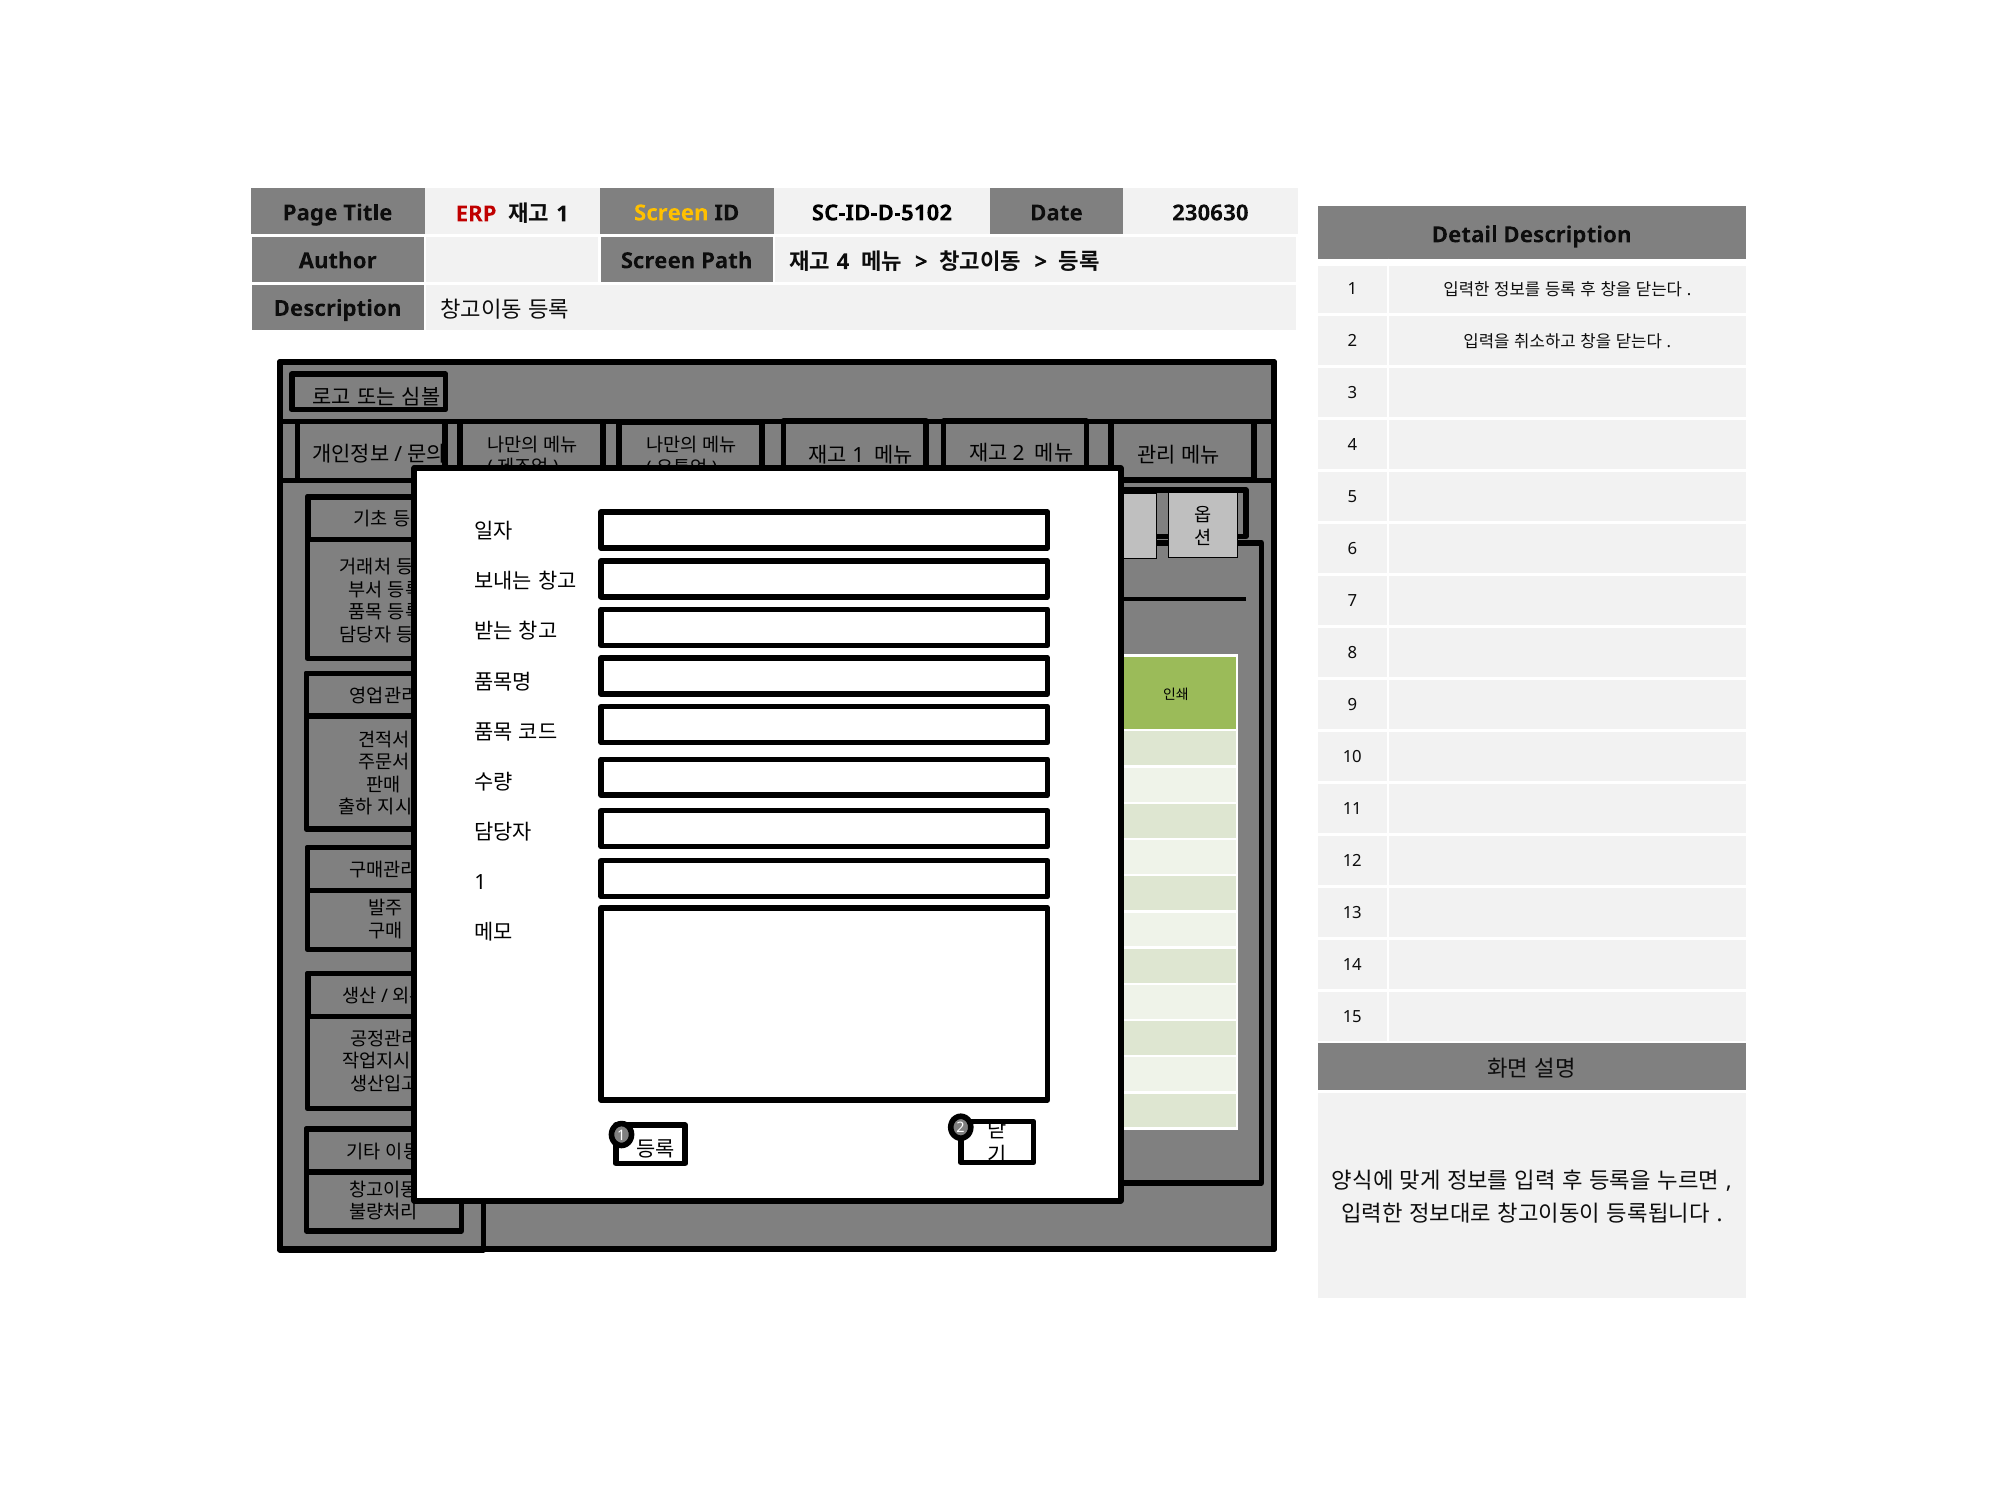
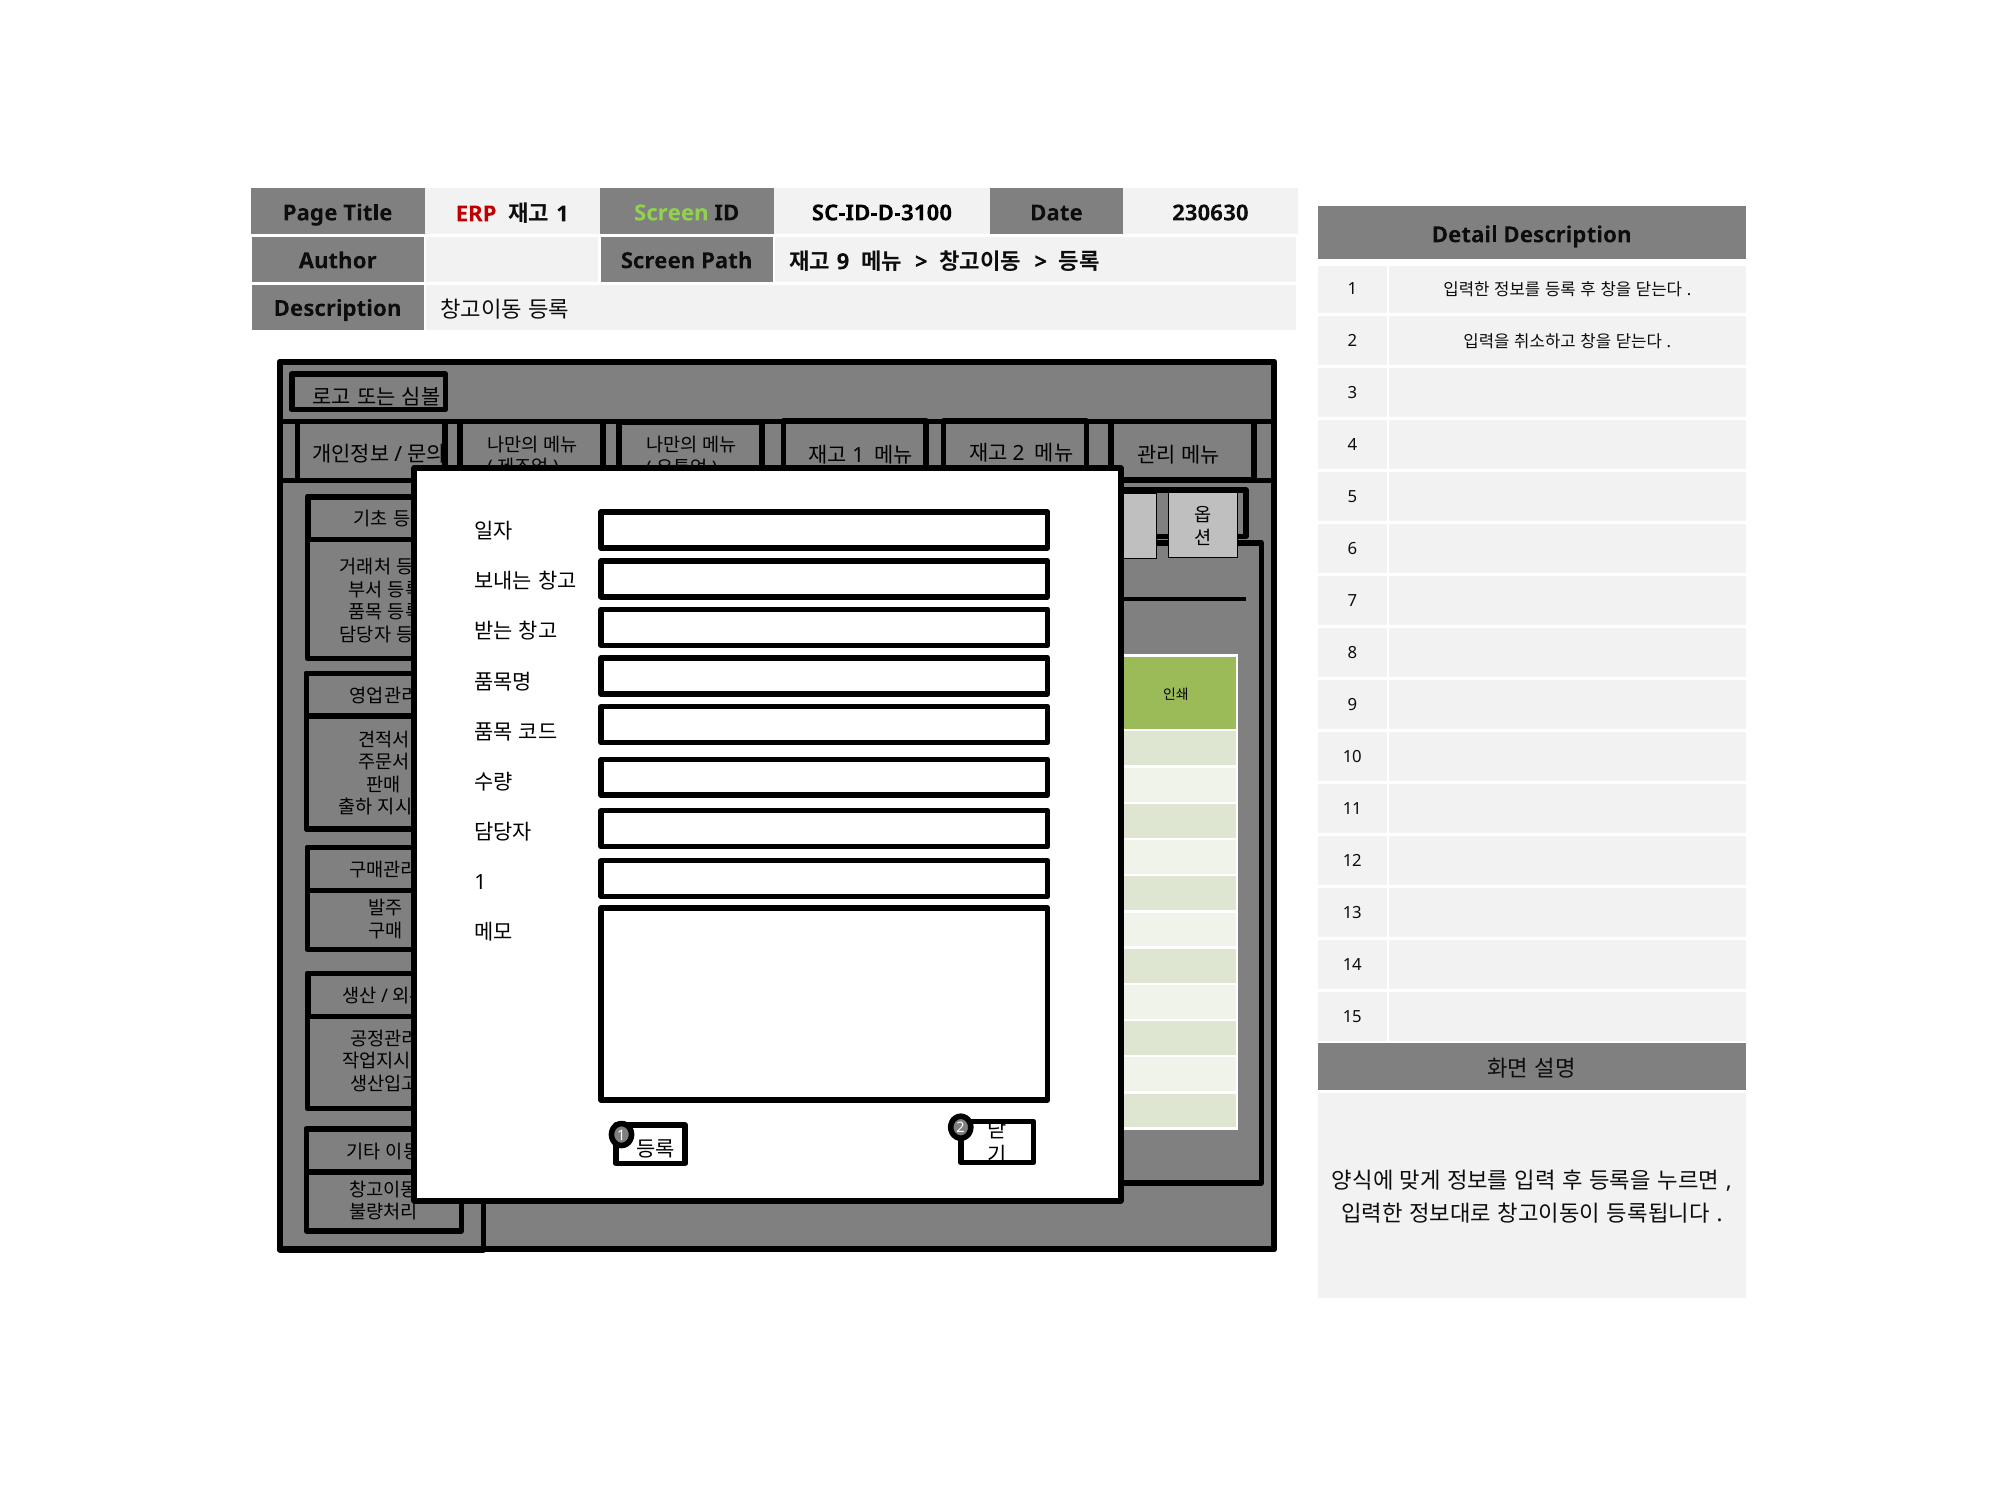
Screen colour: yellow -> light green (671, 213)
SC-ID-D-5102: SC-ID-D-5102 -> SC-ID-D-3100 (882, 213)
4: 4 -> 9 (843, 262)
